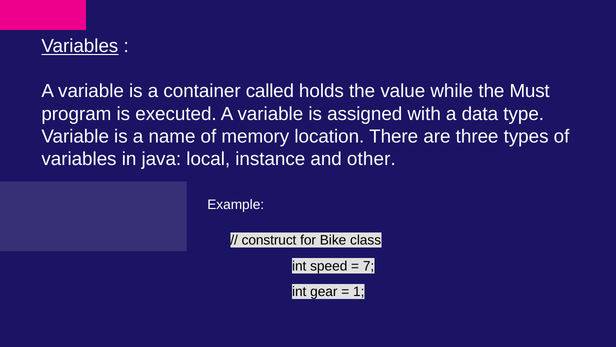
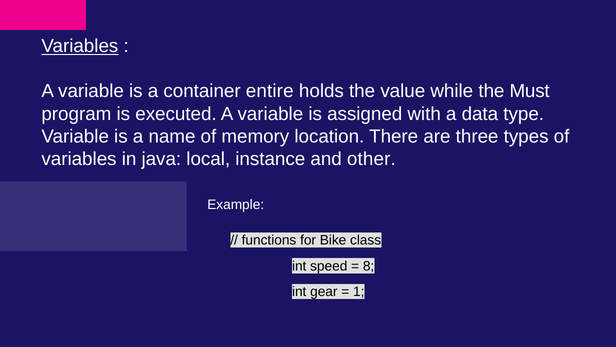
called: called -> entire (270, 91)
construct: construct -> functions (269, 240)
7: 7 -> 8 (369, 266)
